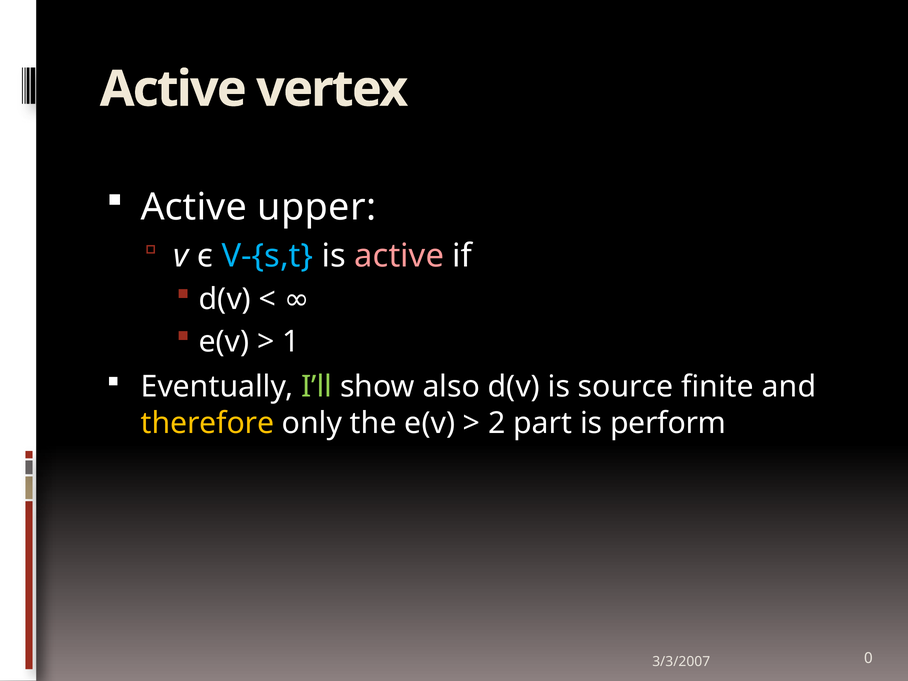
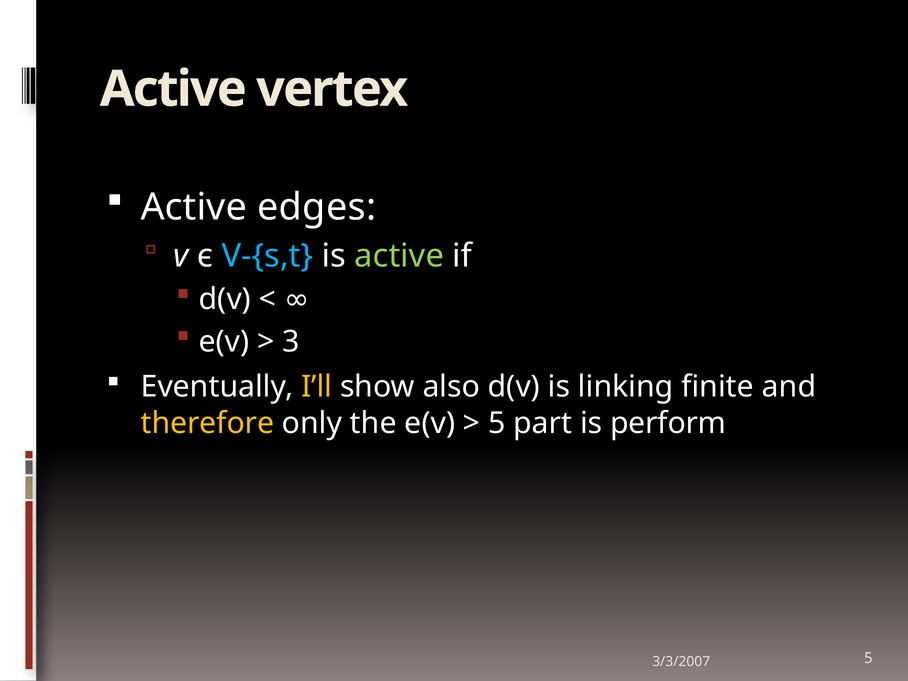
upper: upper -> edges (317, 207)
active colour: pink -> light green (399, 256)
1: 1 -> 3 (291, 342)
I’ll colour: light green -> yellow (317, 387)
source: source -> linking (626, 387)
2: 2 -> 5 (497, 423)
3/3/2007 0: 0 -> 5 (868, 658)
